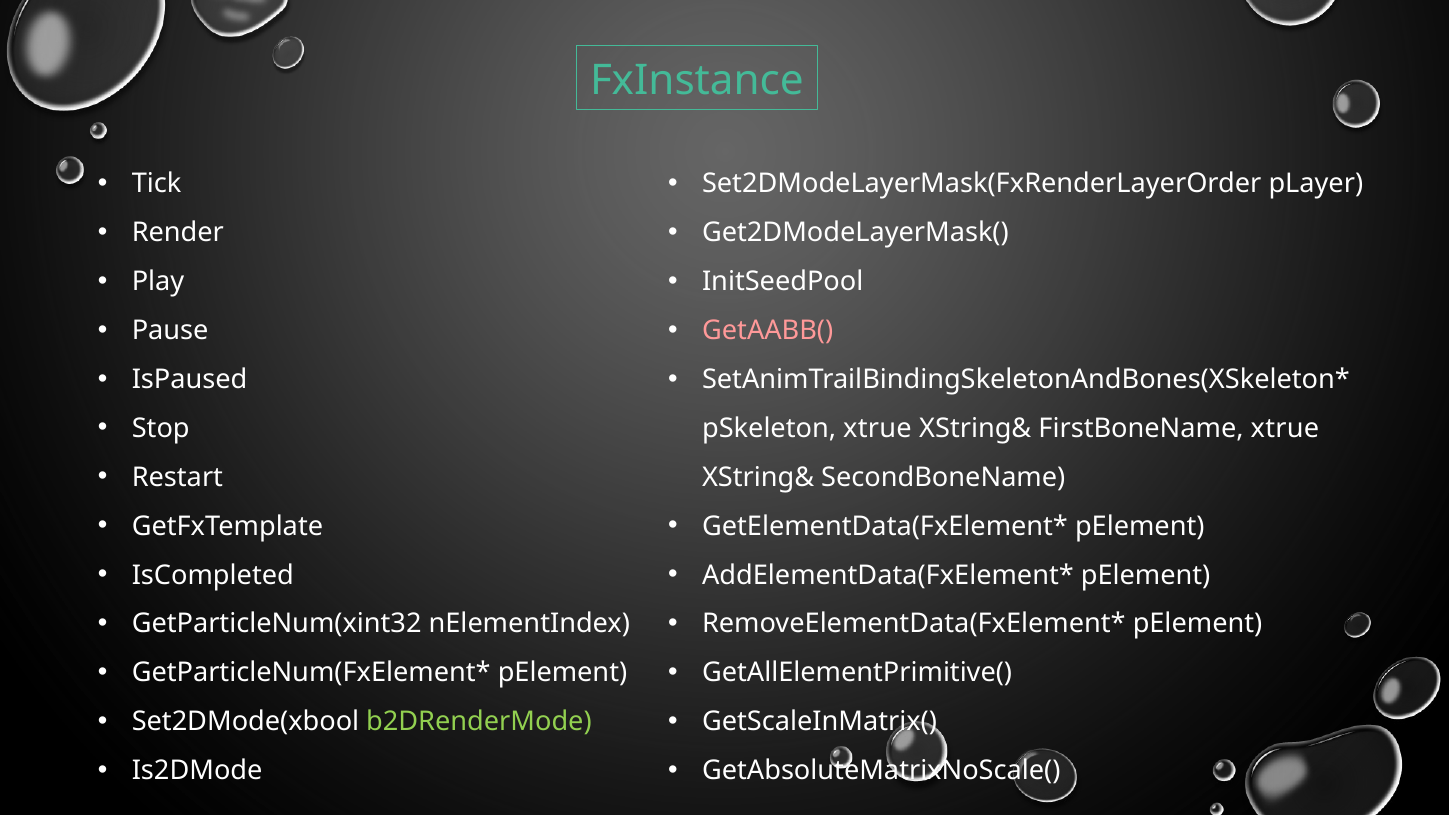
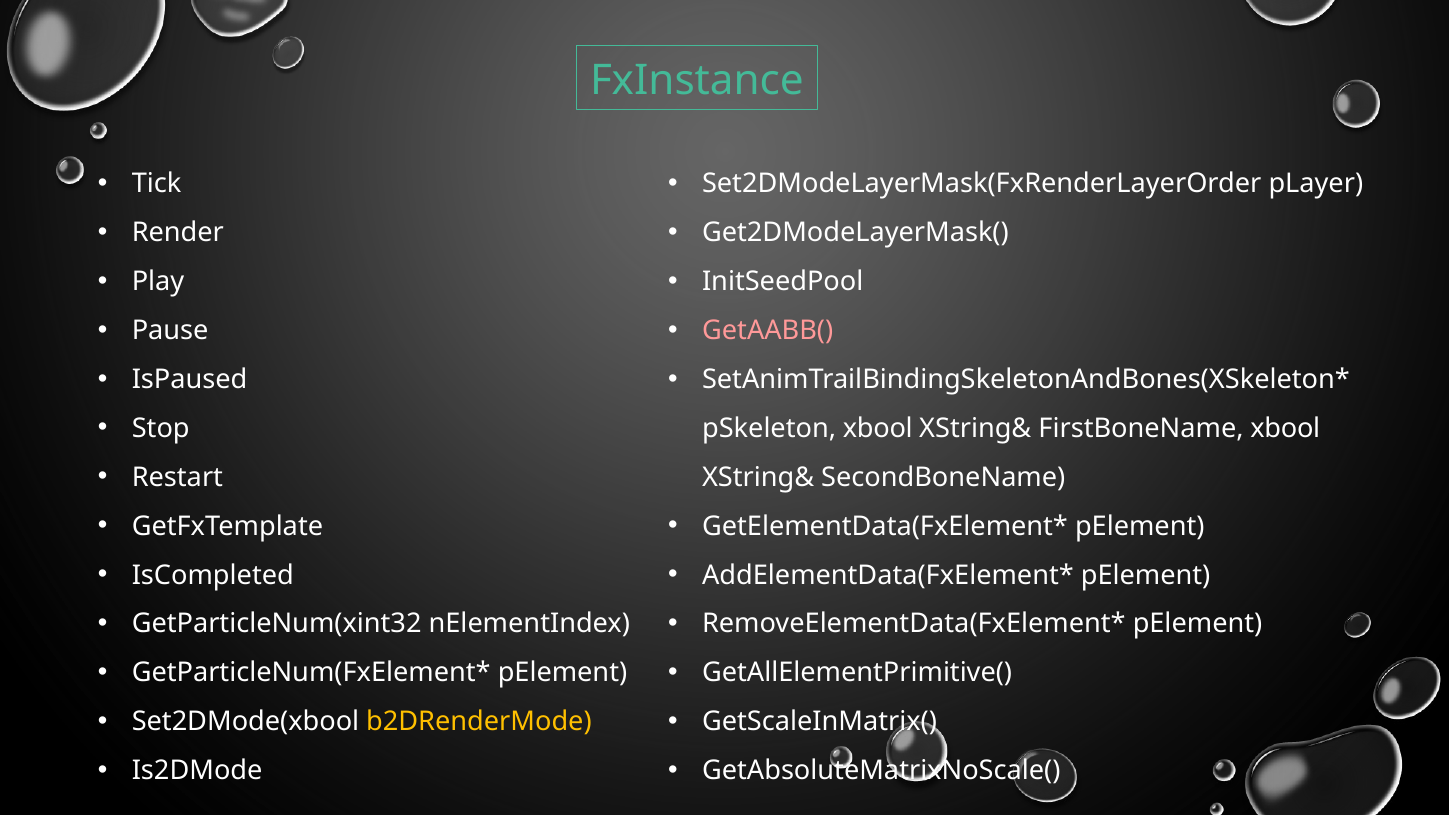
pSkeleton xtrue: xtrue -> xbool (878, 428)
FirstBoneName xtrue: xtrue -> xbool (1285, 428)
b2DRenderMode colour: light green -> yellow (479, 722)
